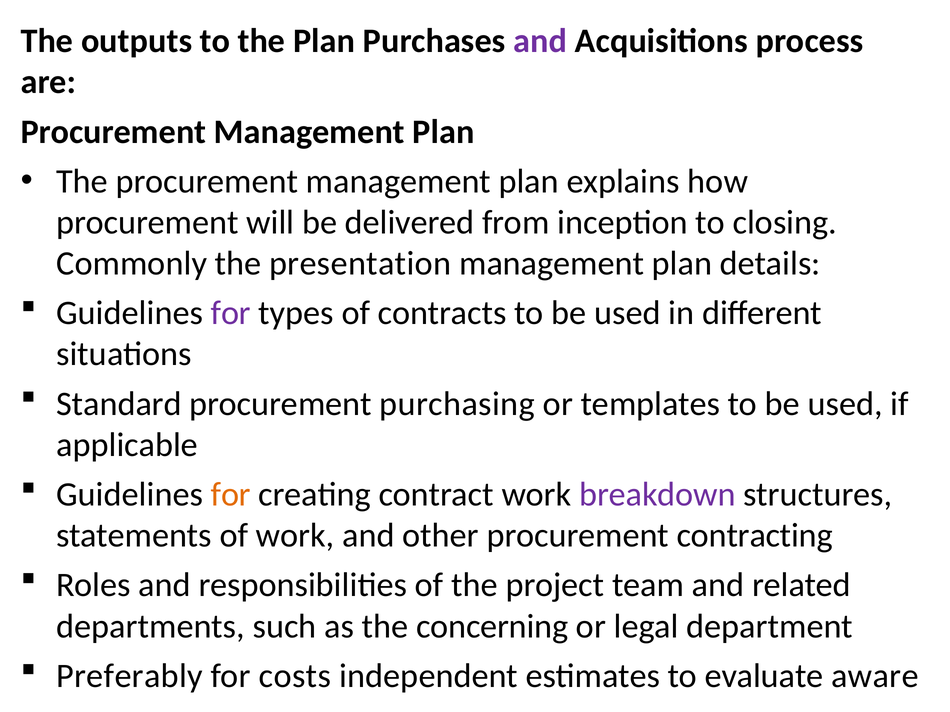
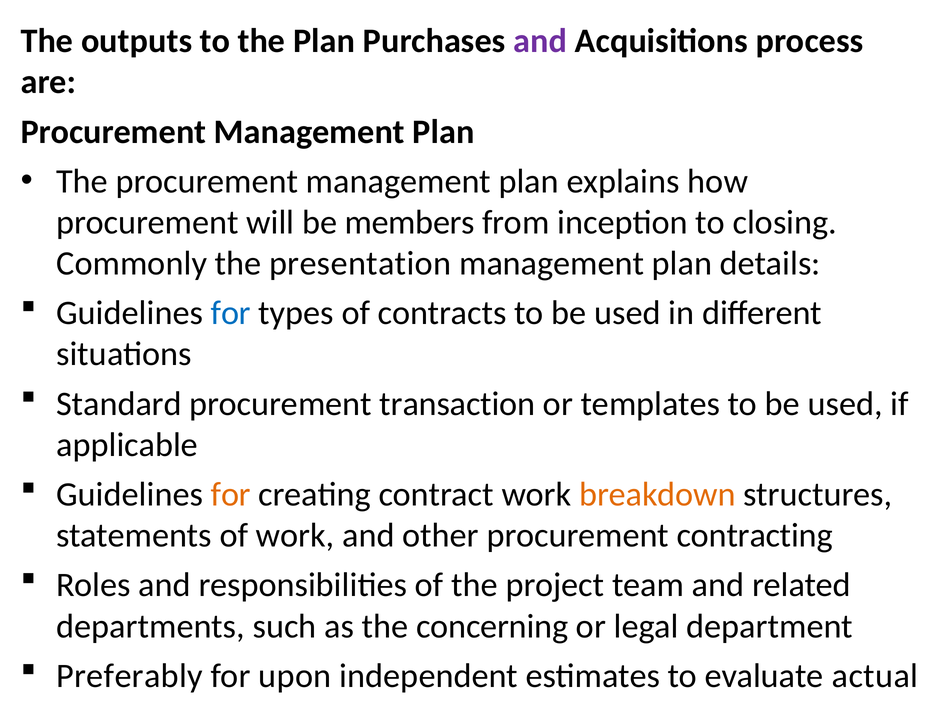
delivered: delivered -> members (410, 223)
for colour: purple -> blue (231, 313)
purchasing: purchasing -> transaction (457, 404)
breakdown colour: purple -> orange (657, 495)
costs: costs -> upon (295, 676)
aware: aware -> actual (875, 676)
